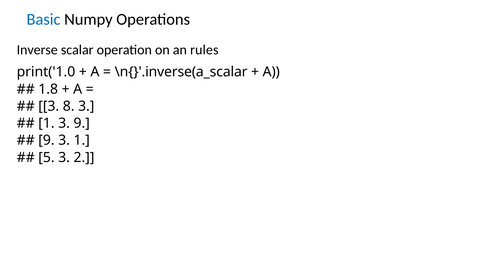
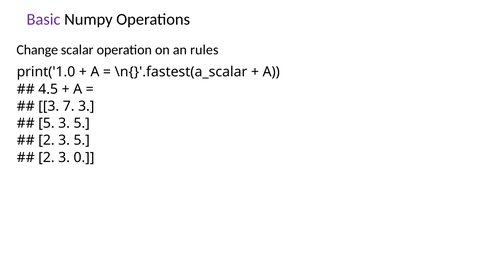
Basic colour: blue -> purple (44, 19)
Inverse: Inverse -> Change (37, 50)
\n{}'.inverse(a_scalar: \n{}'.inverse(a_scalar -> \n{}'.fastest(a_scalar (181, 72)
1.8: 1.8 -> 4.5 (48, 89)
8: 8 -> 7 (69, 106)
1: 1 -> 5 (46, 123)
9: 9 -> 5 (82, 123)
9: 9 -> 2 (46, 140)
1: 1 -> 5 (82, 140)
5: 5 -> 2 (46, 157)
2: 2 -> 0 (84, 157)
